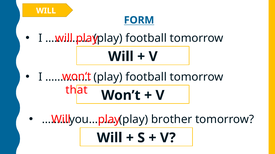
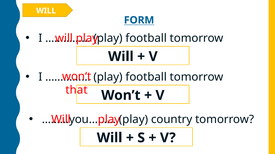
brother: brother -> country (172, 120)
